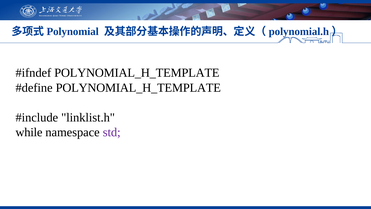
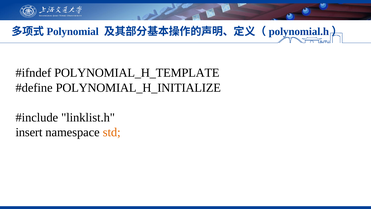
POLYNOMIAL_H_TEMPLATE: POLYNOMIAL_H_TEMPLATE -> POLYNOMIAL_H_INITIALIZE (138, 88)
while: while -> insert (29, 132)
std colour: purple -> orange (112, 132)
